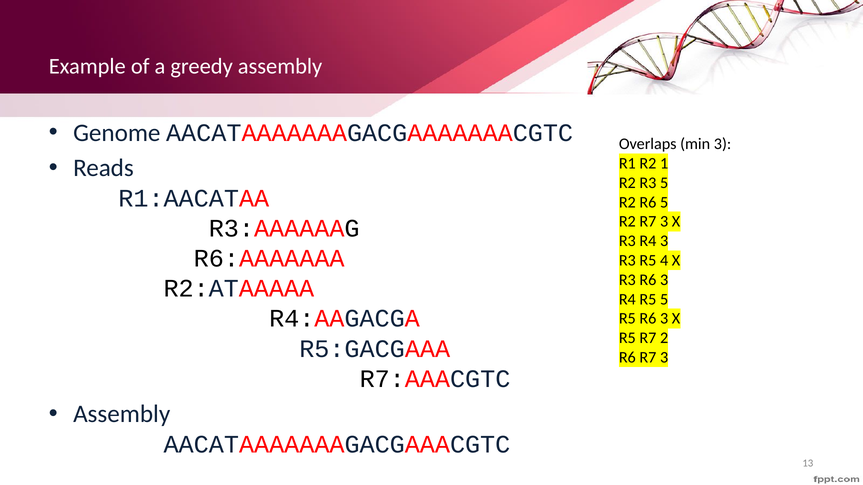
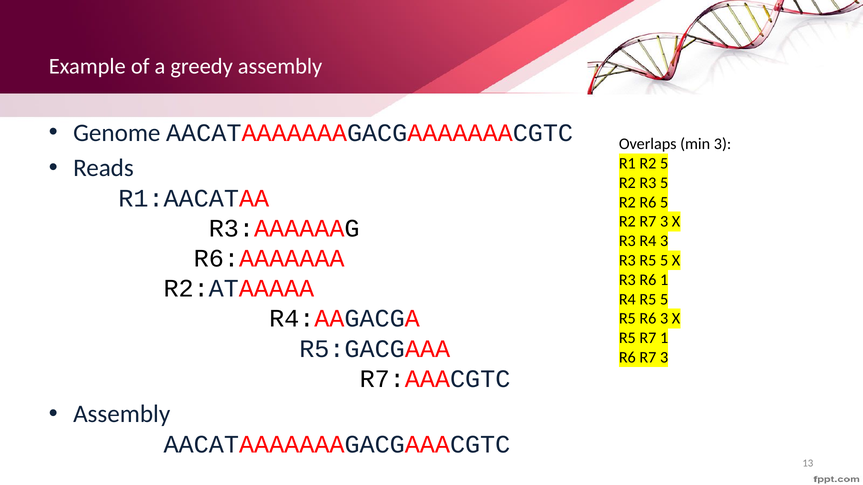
R2 1: 1 -> 5 (664, 164)
R3 R5 4: 4 -> 5 (664, 261)
R3 R6 3: 3 -> 1 (664, 280)
R7 2: 2 -> 1 (664, 338)
